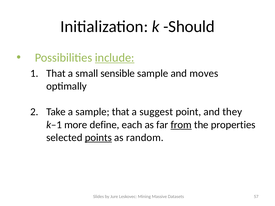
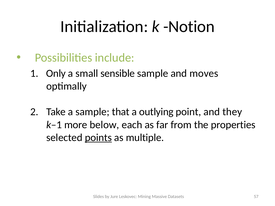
Should: Should -> Notion (189, 27)
include underline: present -> none (115, 58)
That: That -> Only (56, 73)
suggest: suggest -> outlying (156, 112)
define: define -> below (104, 125)
from underline: present -> none (181, 125)
random: random -> multiple (145, 138)
